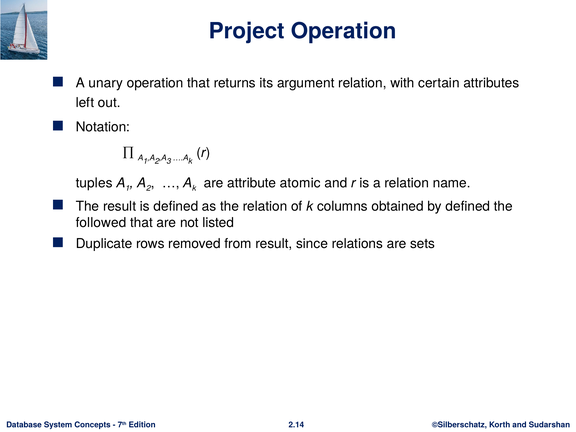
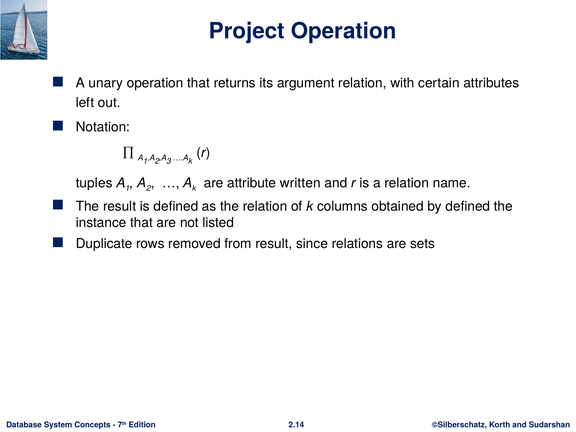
atomic: atomic -> written (300, 183)
followed: followed -> instance (101, 223)
